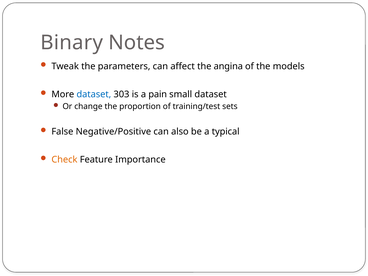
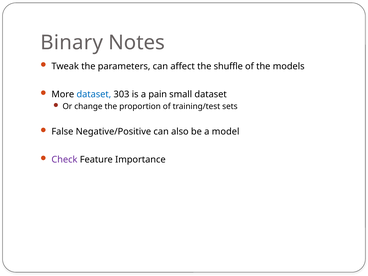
angina: angina -> shuffle (228, 66)
typical: typical -> model (226, 132)
Check colour: orange -> purple (64, 160)
